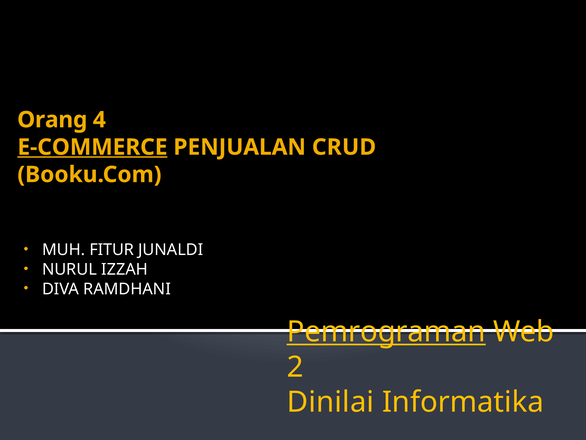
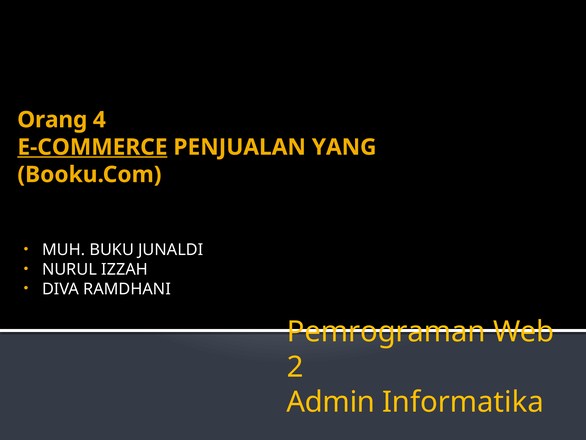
CRUD: CRUD -> YANG (344, 147)
FITUR: FITUR -> BUKU (112, 250)
Pemrograman underline: present -> none (386, 331)
Dinilai: Dinilai -> Admin (331, 402)
